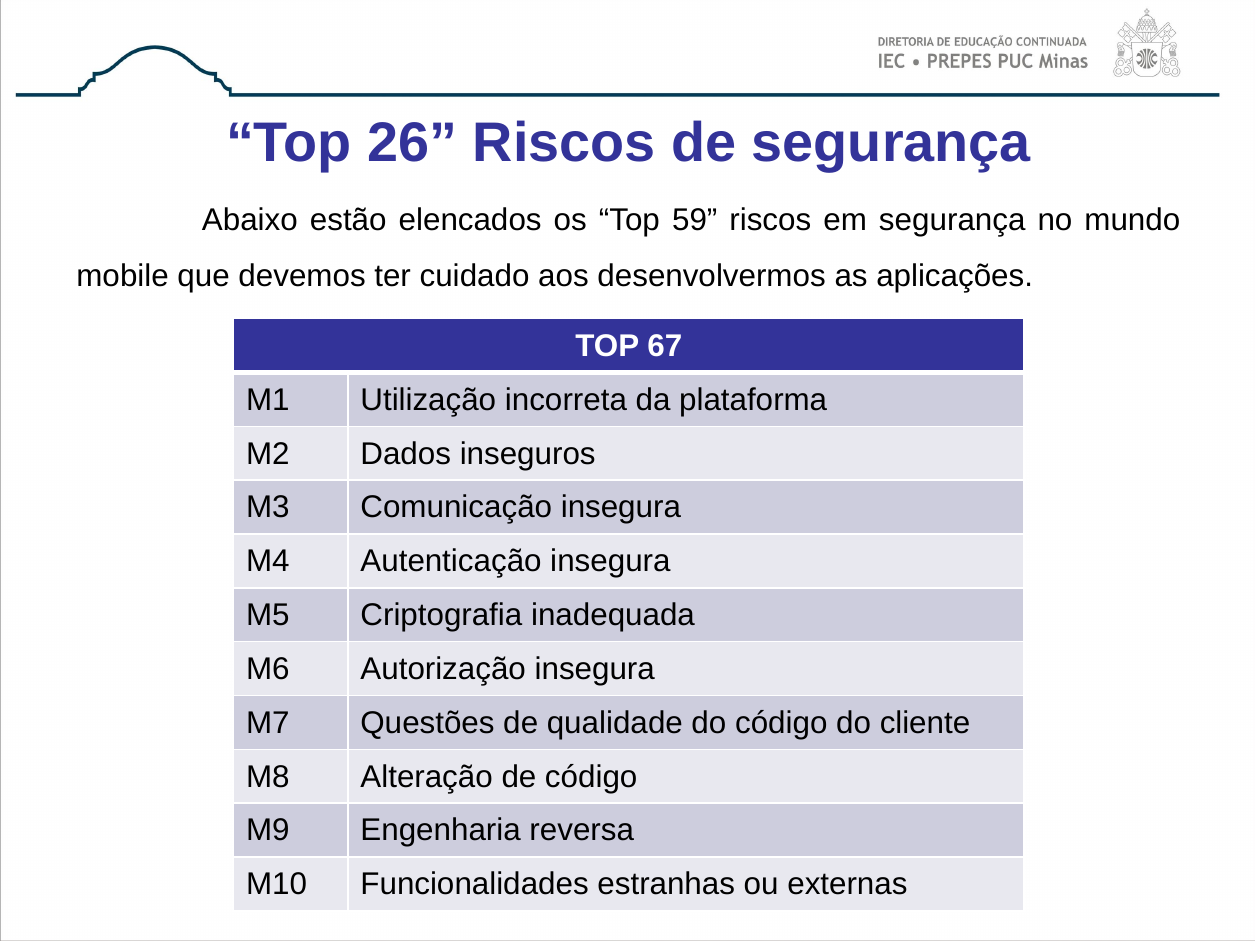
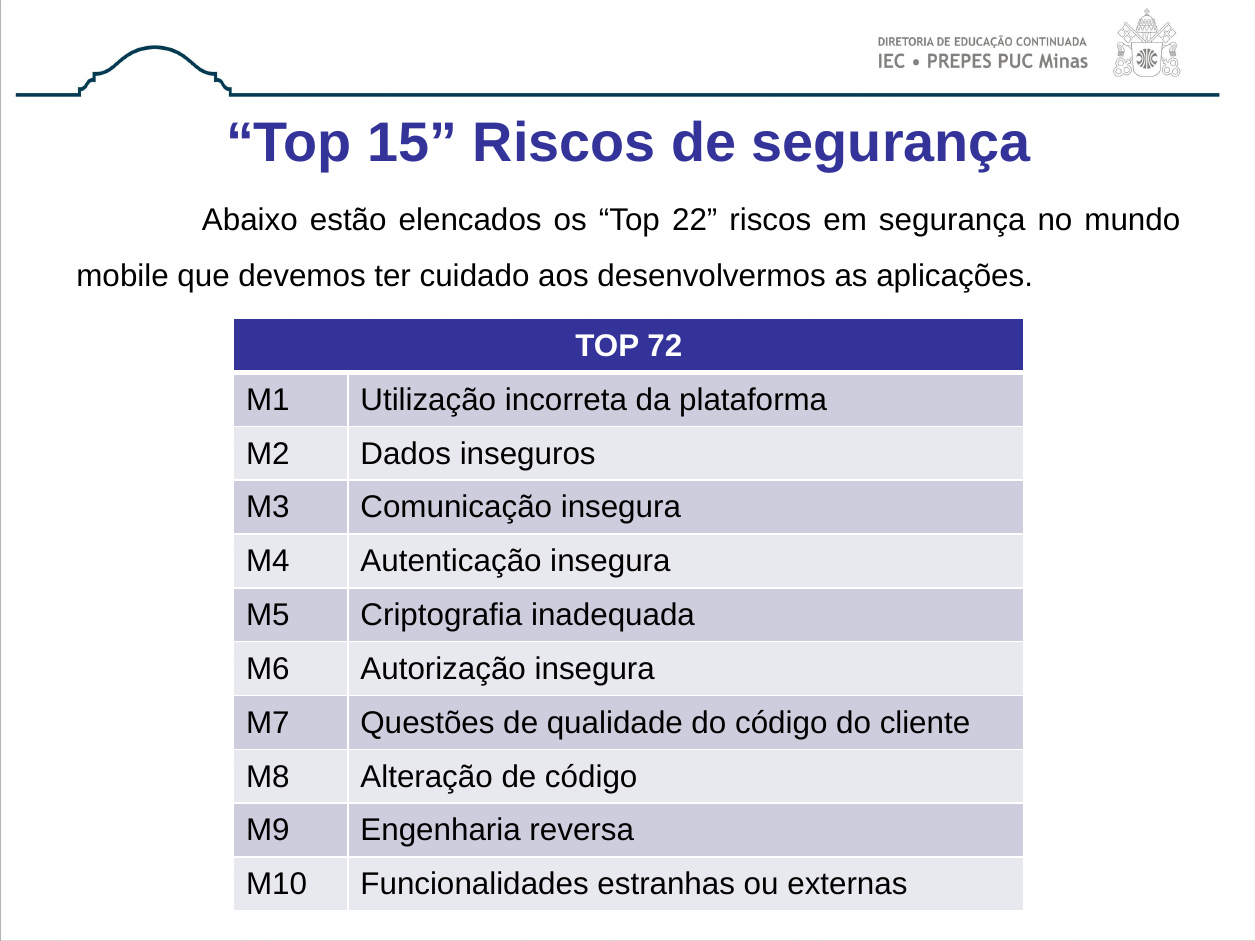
26: 26 -> 15 (412, 143)
59: 59 -> 22 (695, 220)
67: 67 -> 72 (665, 346)
